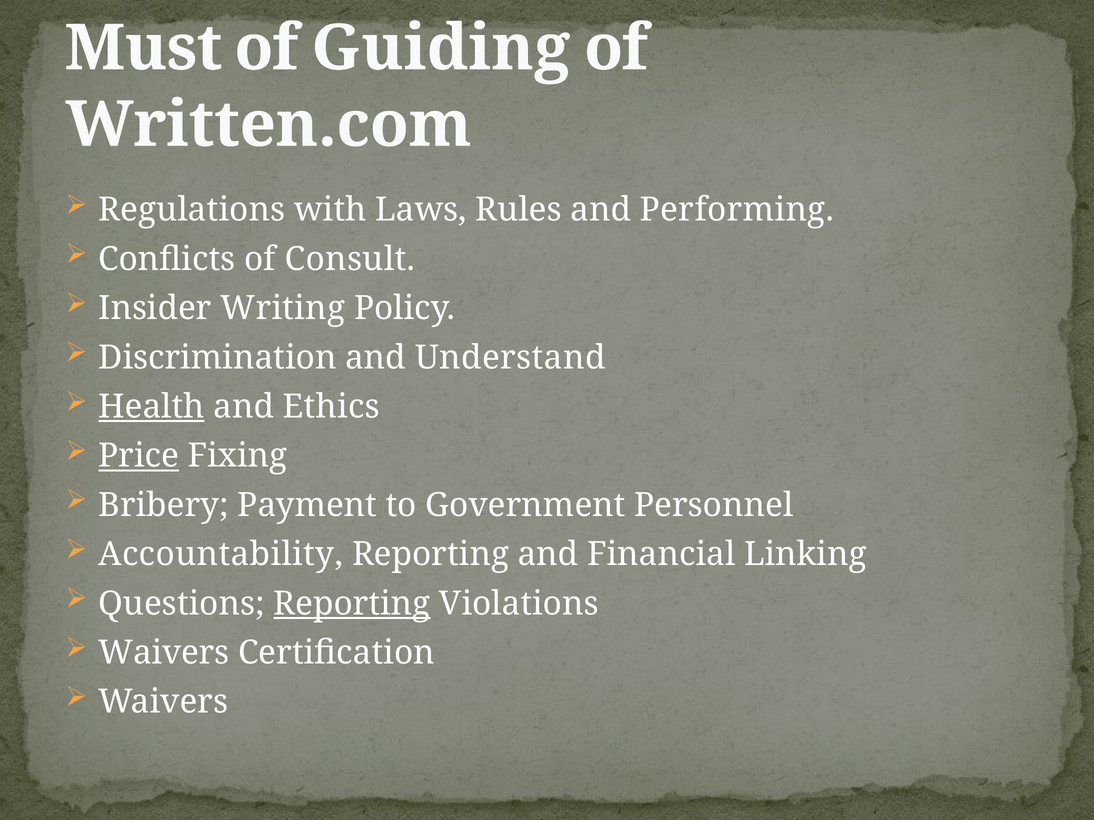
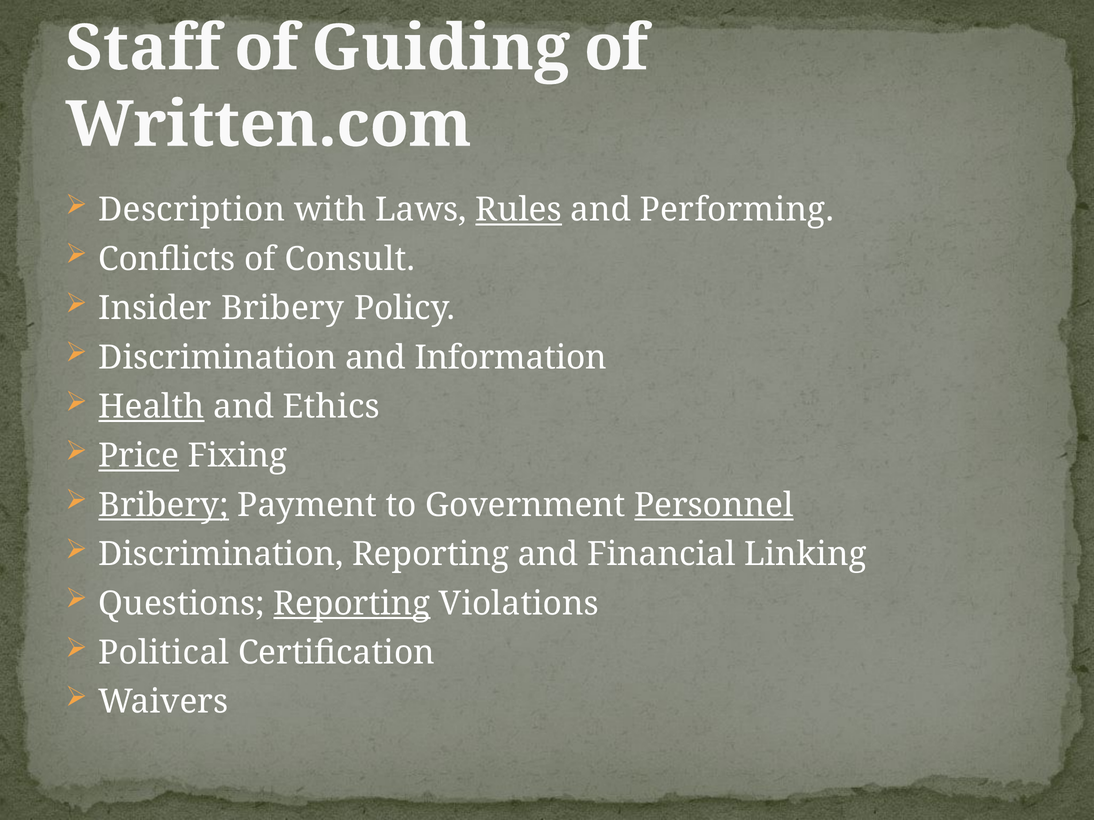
Must: Must -> Staff (143, 48)
Regulations: Regulations -> Description (192, 210)
Rules underline: none -> present (519, 210)
Insider Writing: Writing -> Bribery (283, 309)
Understand: Understand -> Information (511, 358)
Bribery underline: none -> present (164, 505)
Personnel underline: none -> present (714, 505)
Accountability: Accountability -> Discrimination (221, 555)
Waivers: Waivers -> Political (164, 653)
